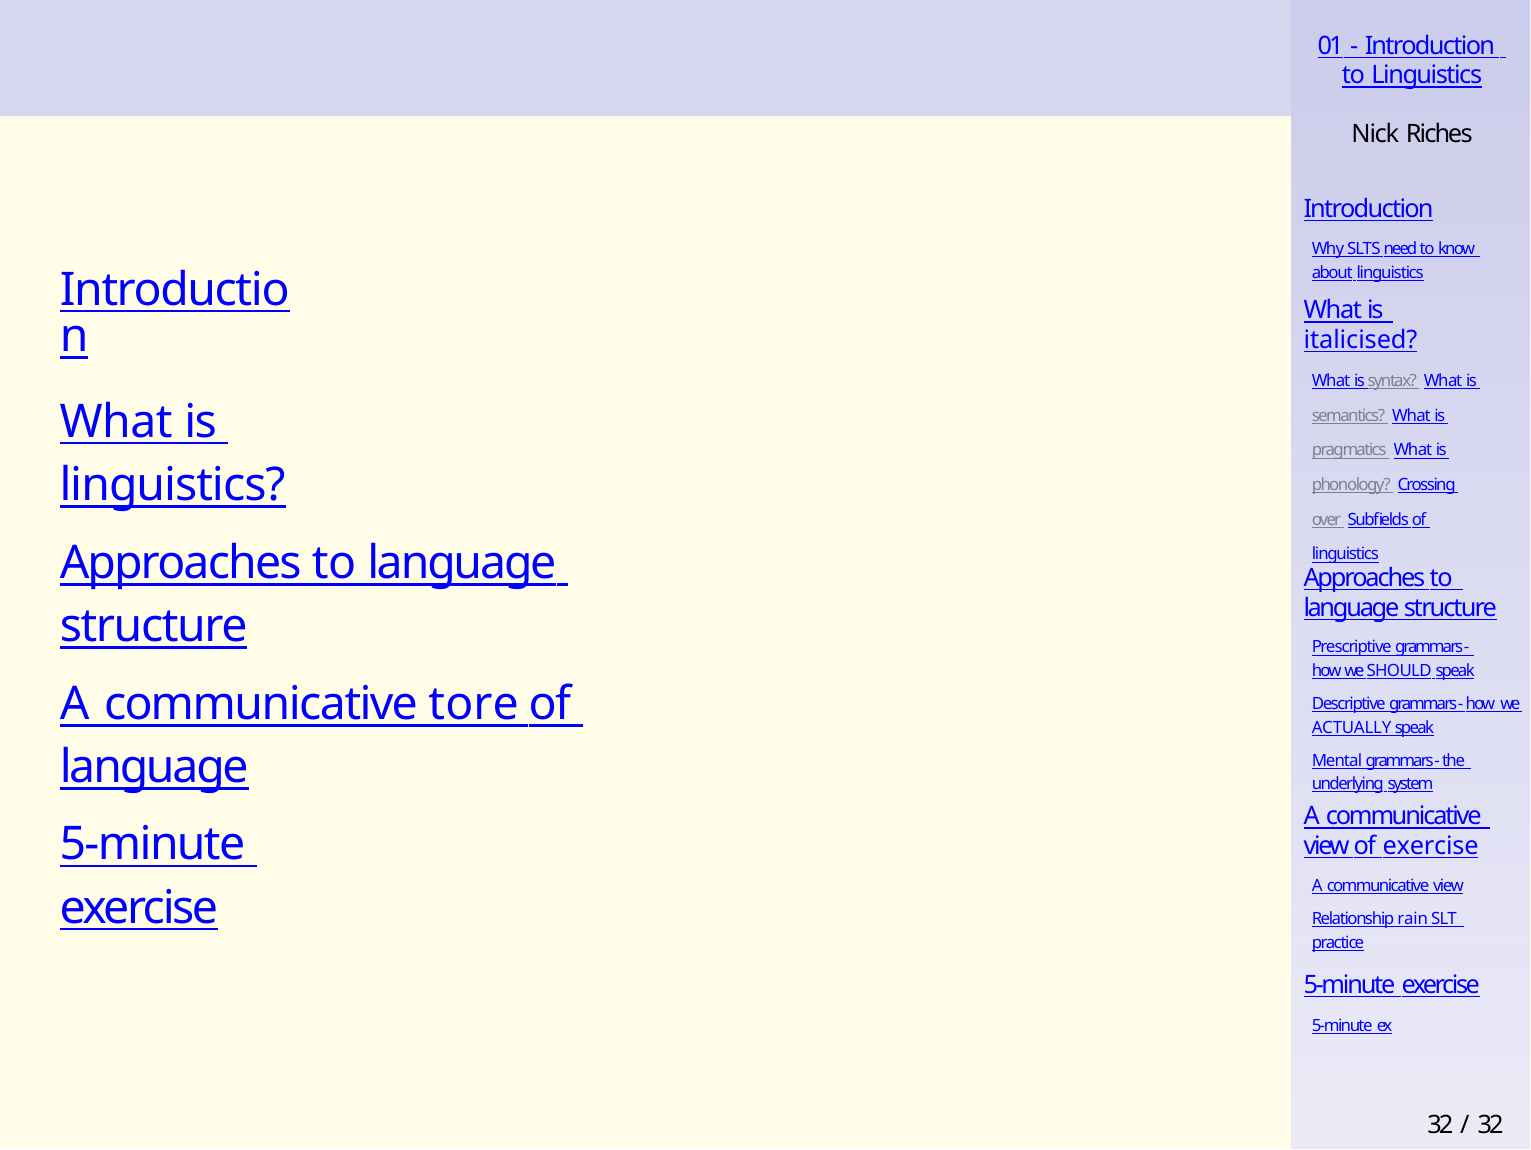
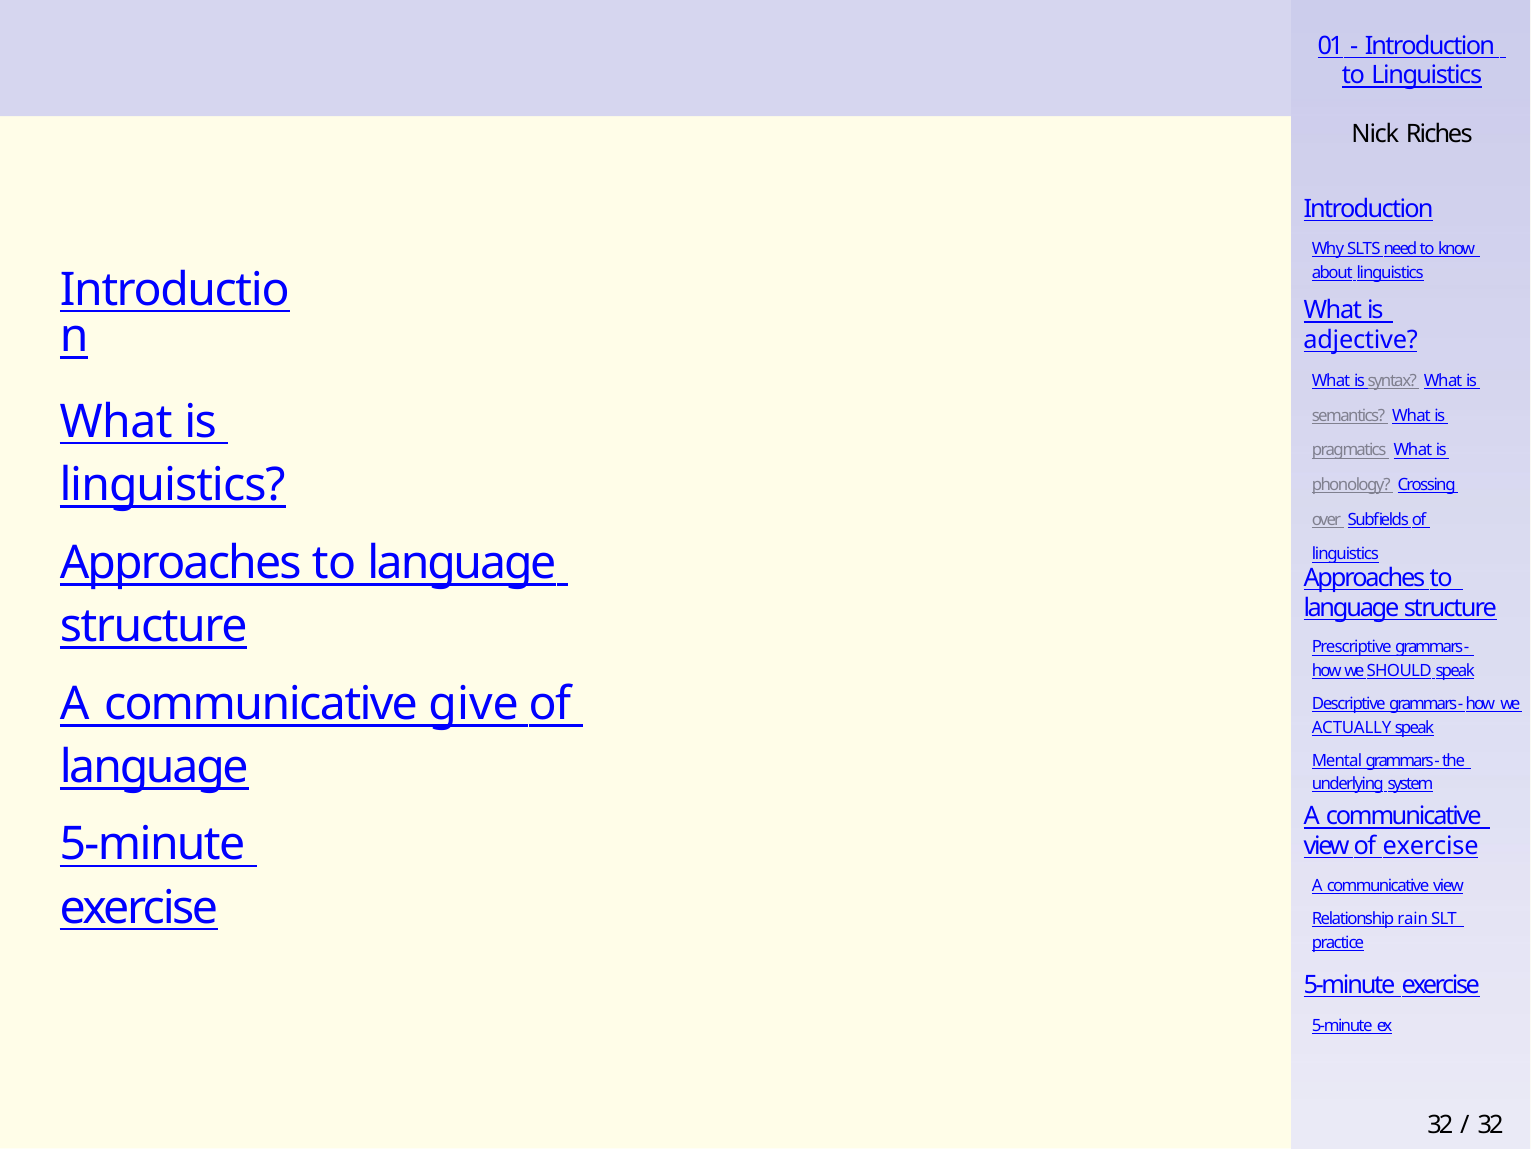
italicised: italicised -> adjective (1361, 340)
tore: tore -> give (474, 704)
